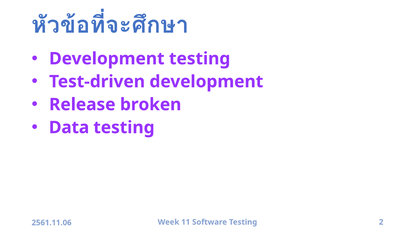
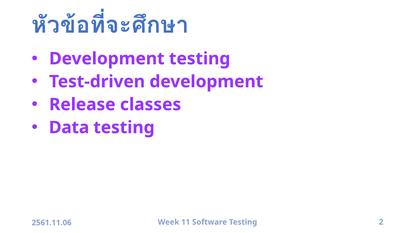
broken: broken -> classes (151, 105)
